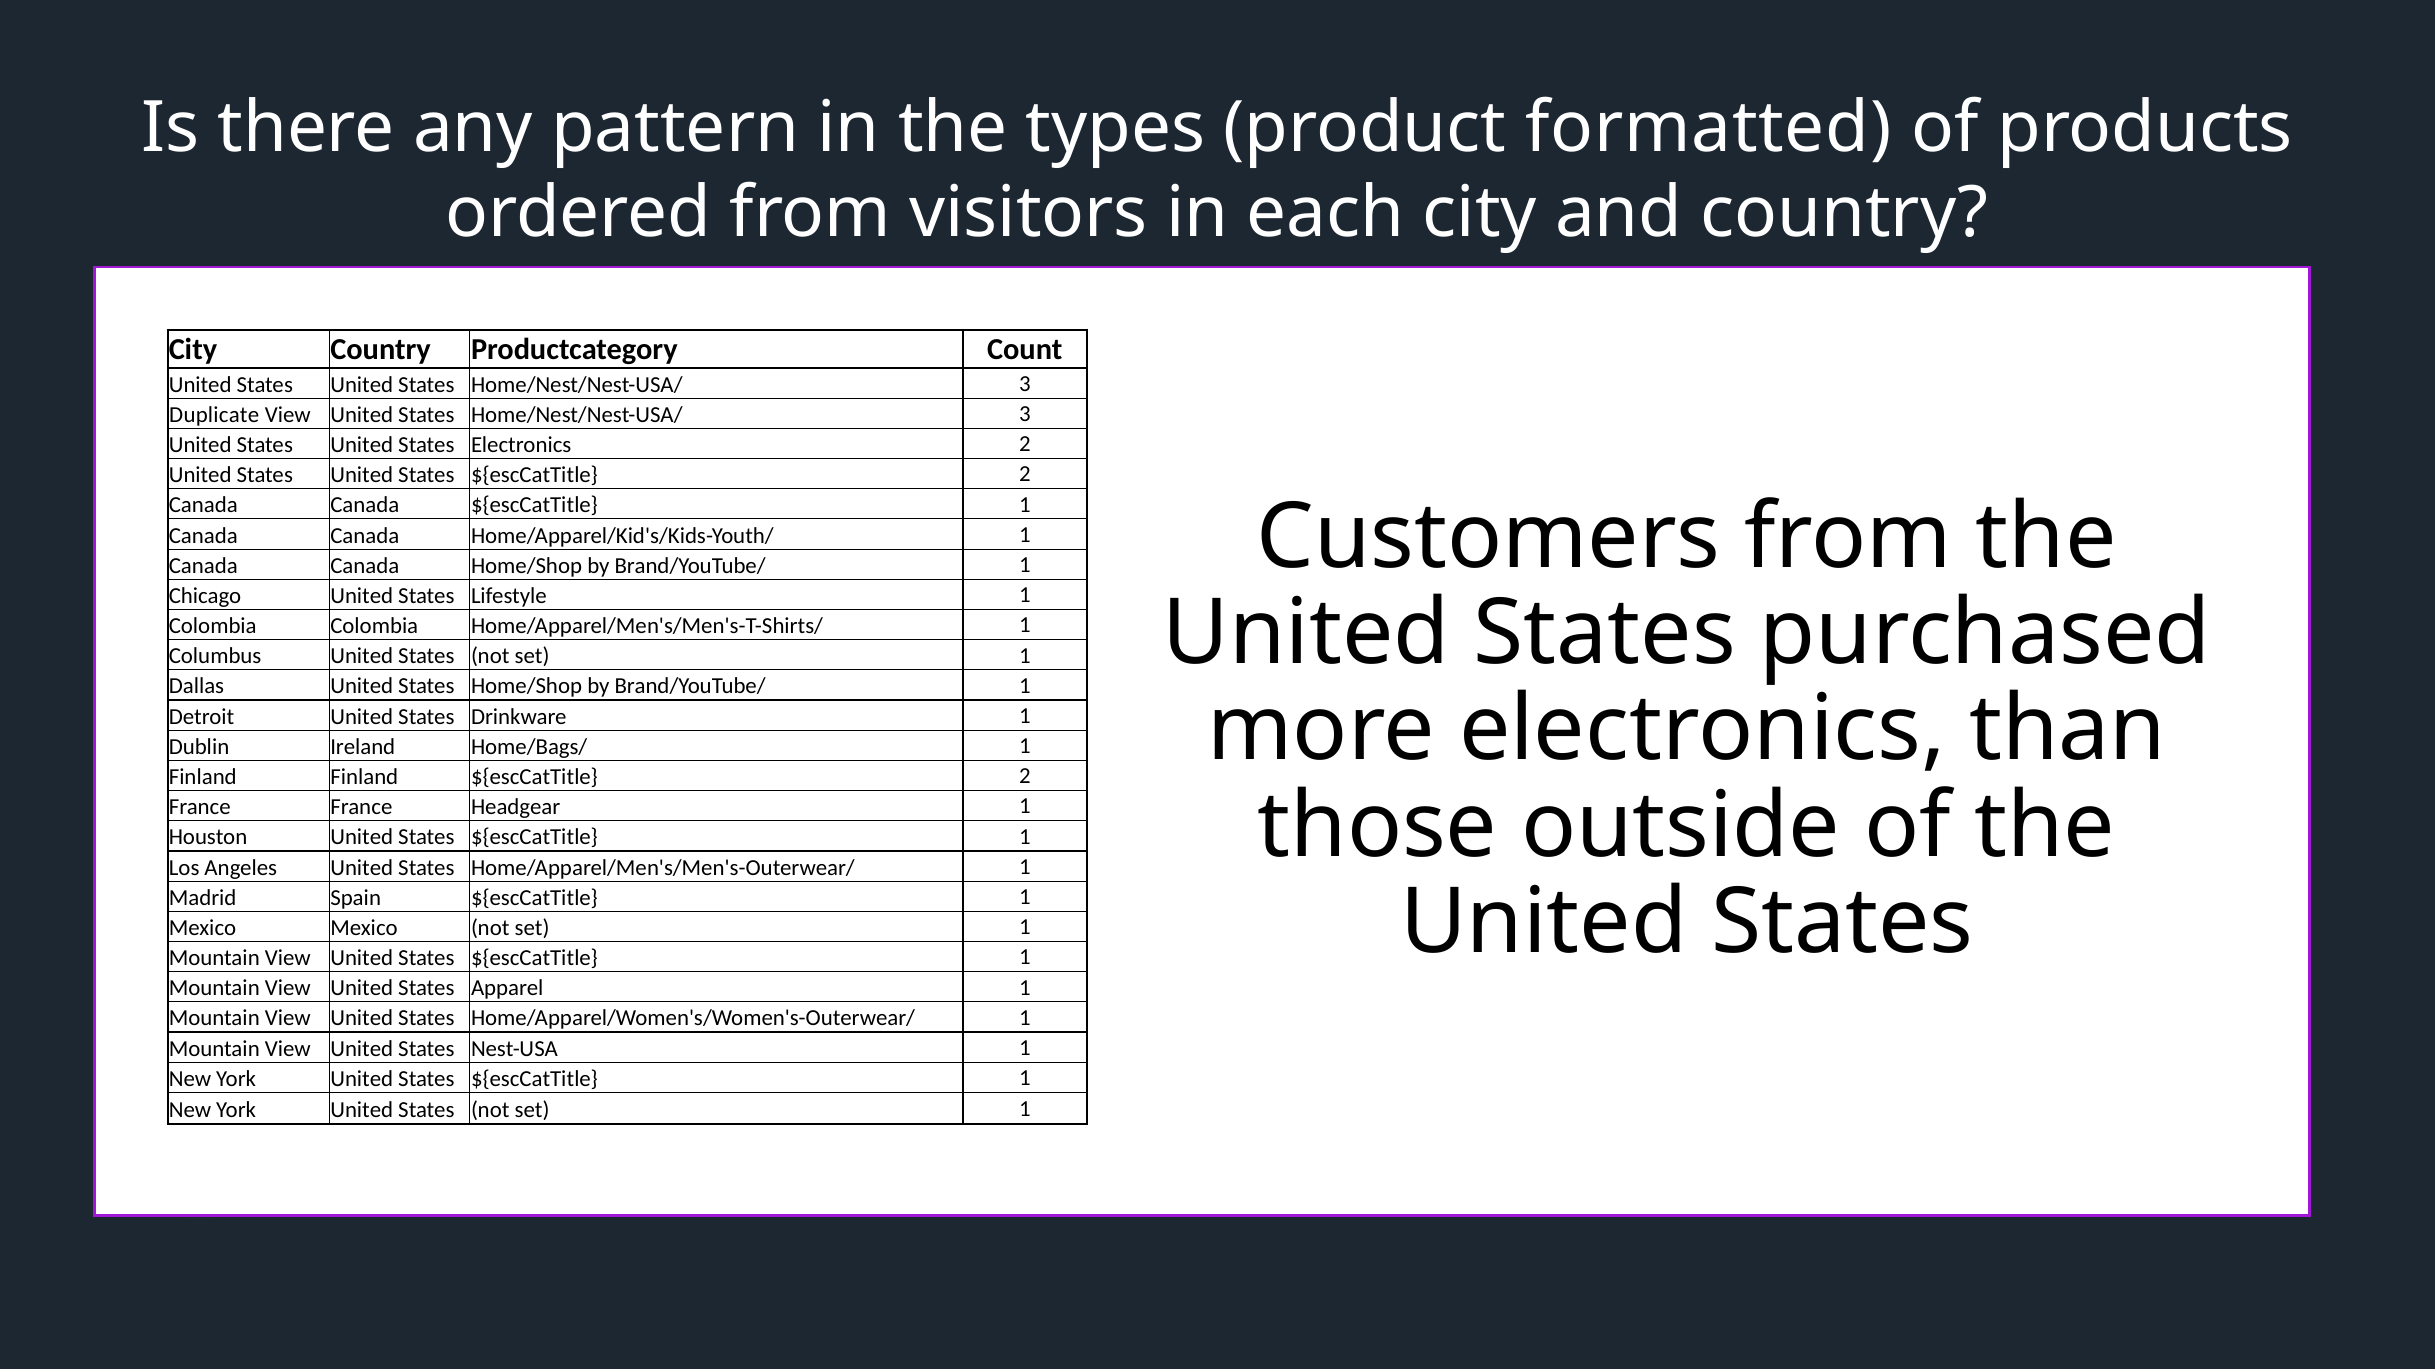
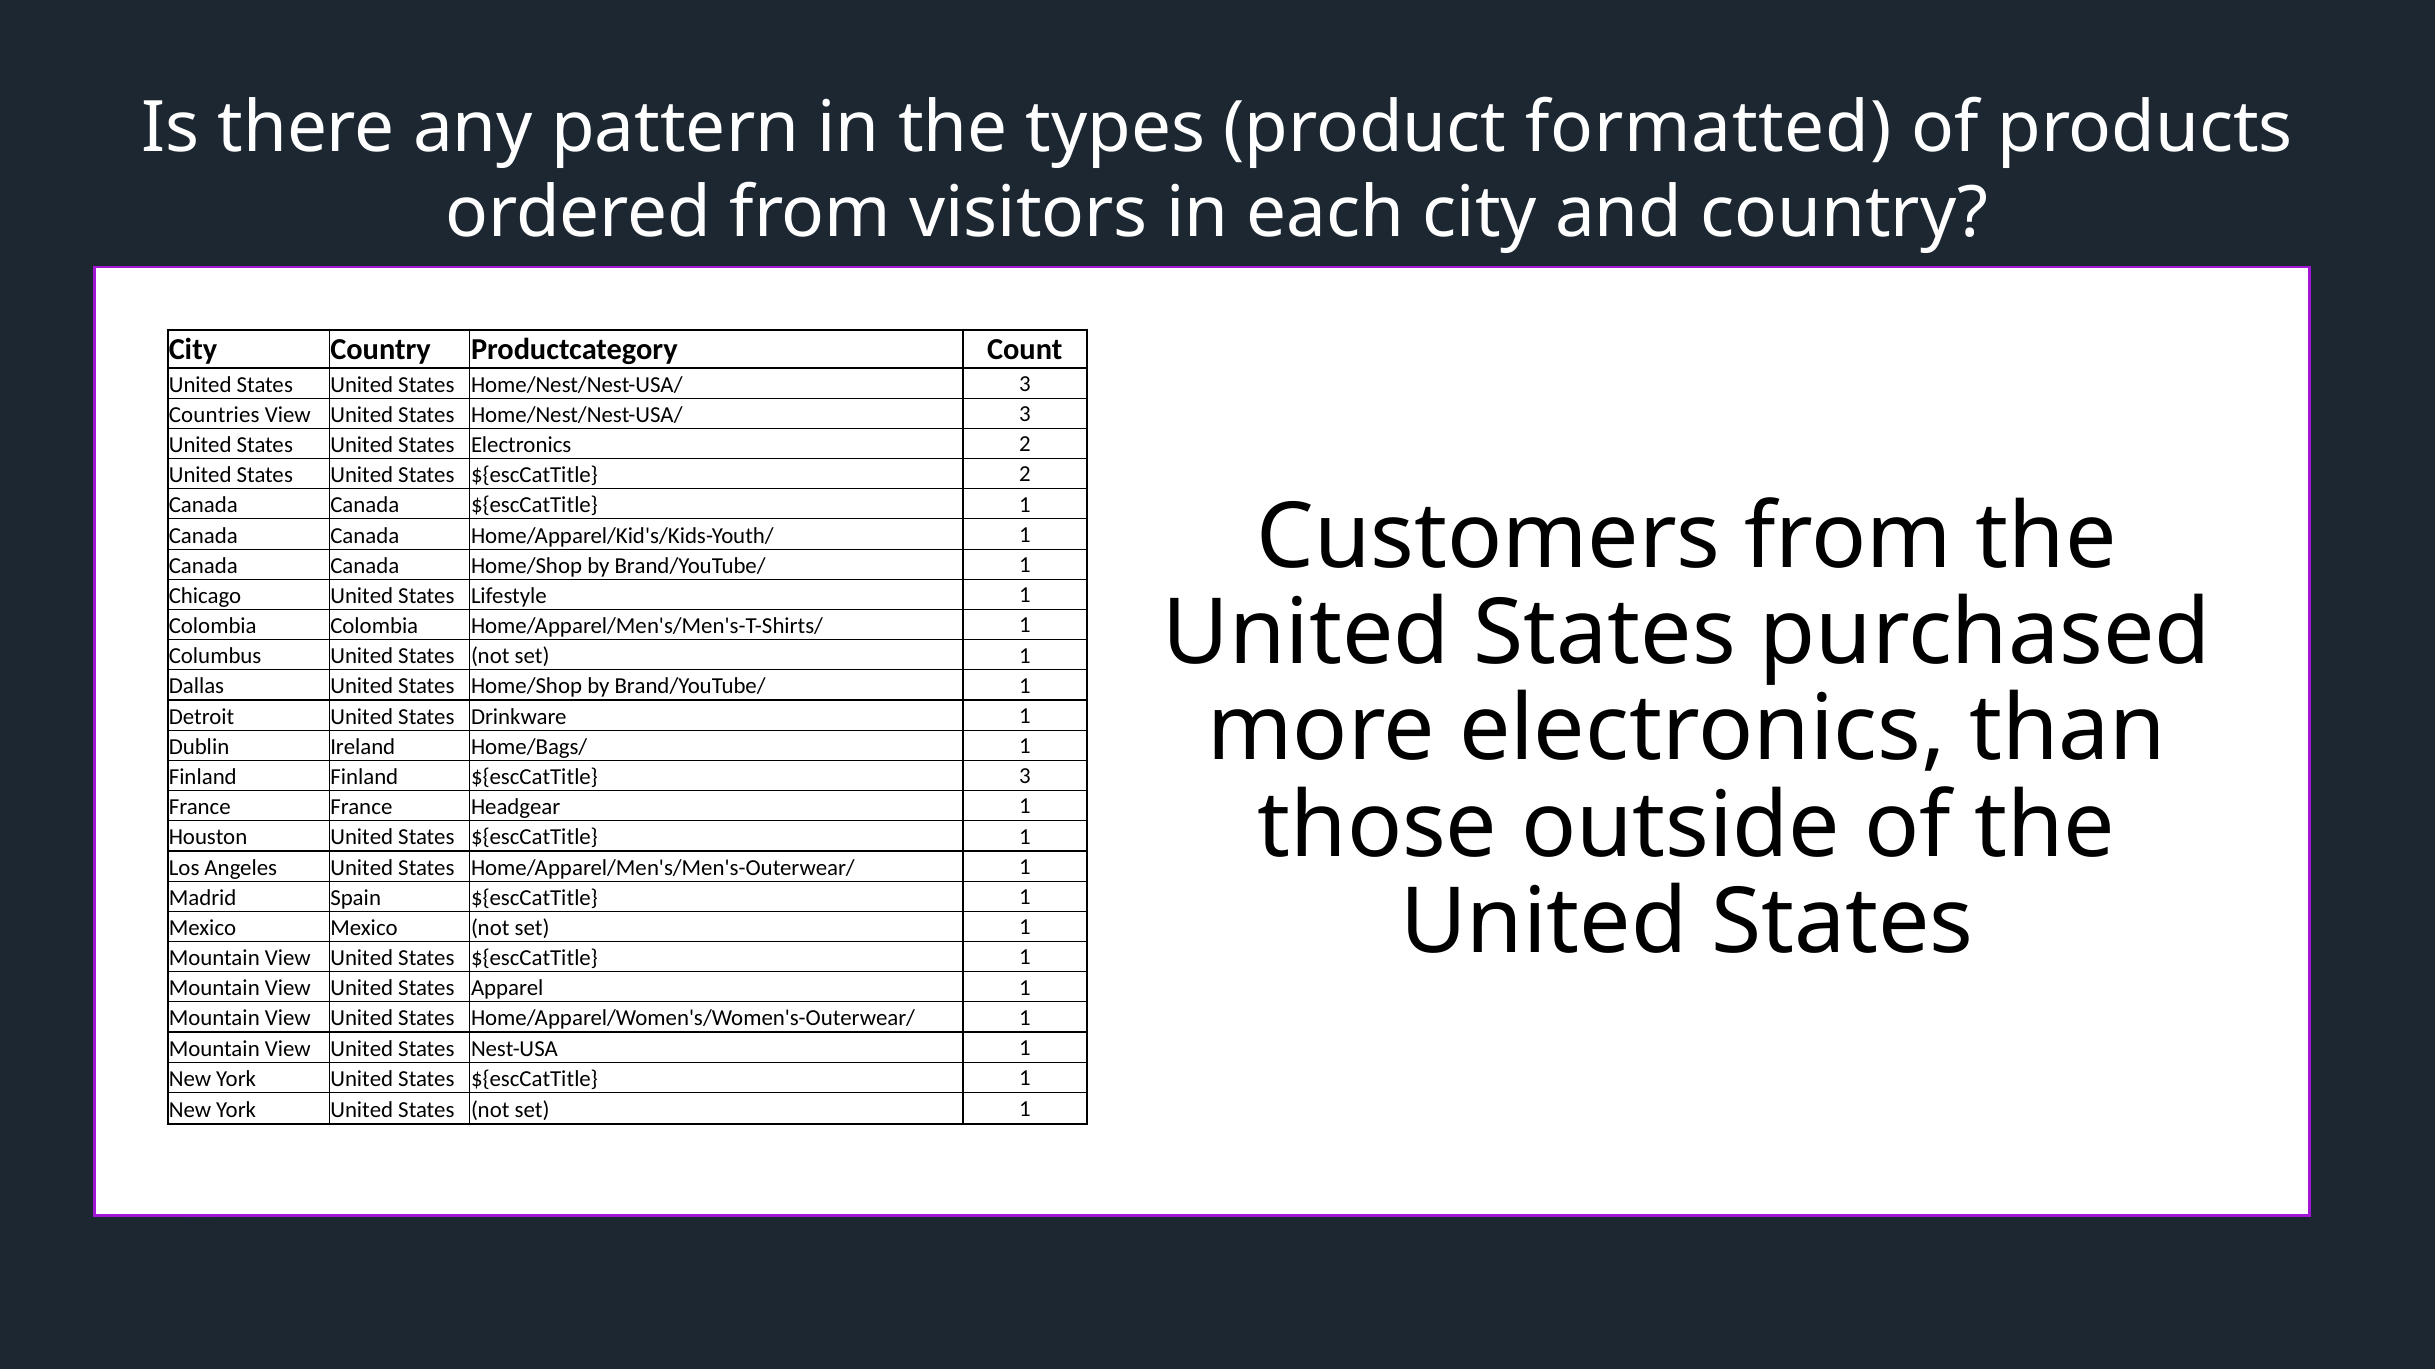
Duplicate: Duplicate -> Countries (214, 415)
Finland ${escCatTitle 2: 2 -> 3 (1025, 777)
